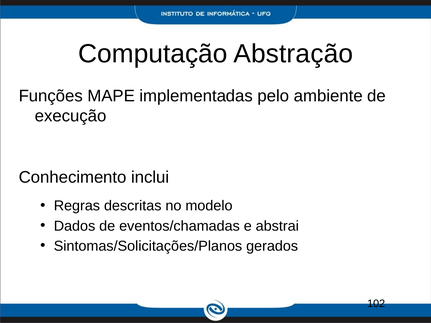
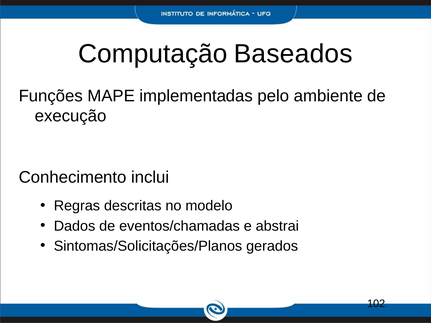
Abstração: Abstração -> Baseados (293, 54)
